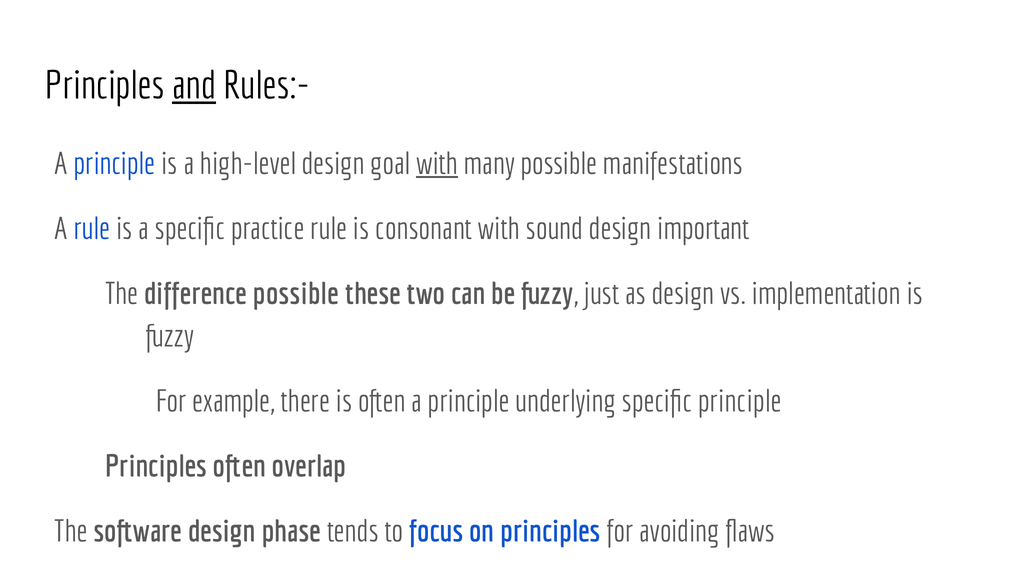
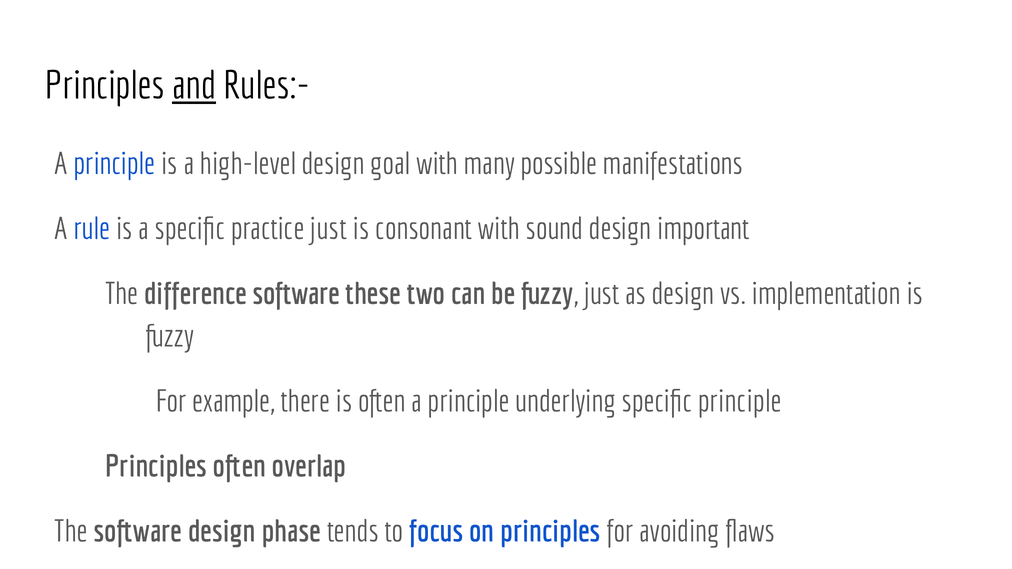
with underline: present -> none (437, 164)
practice rule: rule -> just (329, 229)
difference possible: possible -> software (296, 294)
